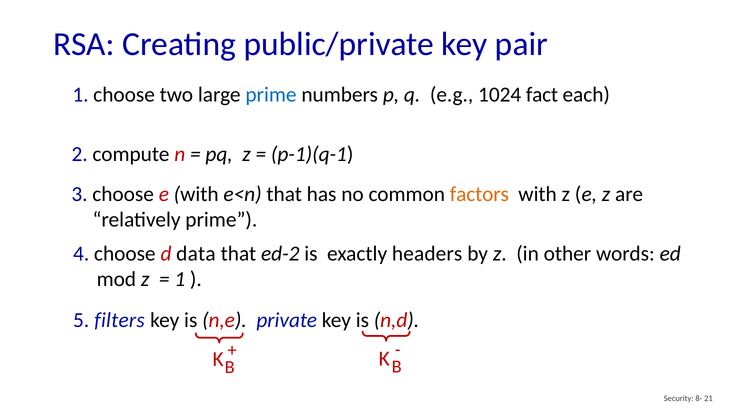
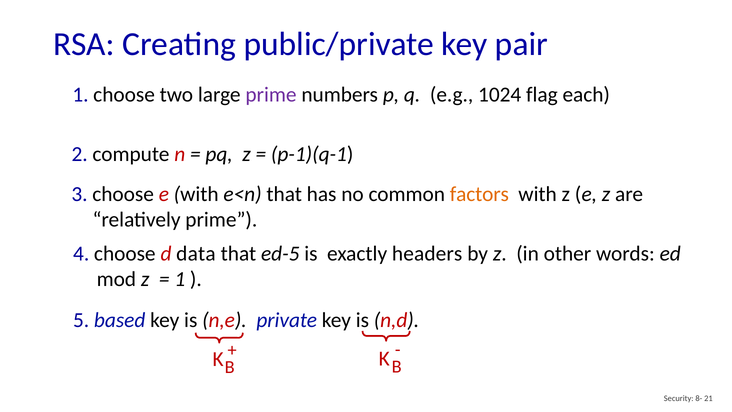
prime colour: blue -> purple (271, 95)
fact: fact -> flag (542, 95)
ed-2: ed-2 -> ed-5 (280, 253)
filters: filters -> based (120, 320)
